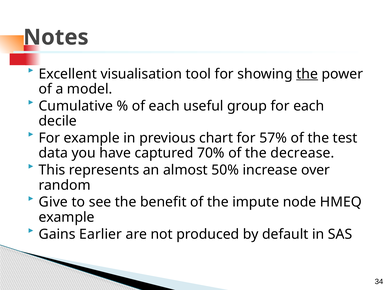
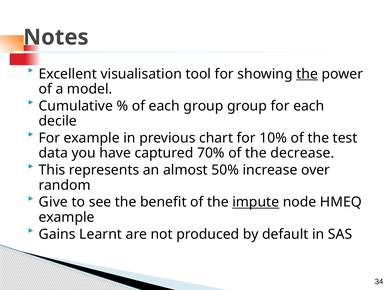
each useful: useful -> group (203, 106)
57%: 57% -> 10% (273, 138)
impute underline: none -> present (256, 202)
Earlier: Earlier -> Learnt (101, 234)
